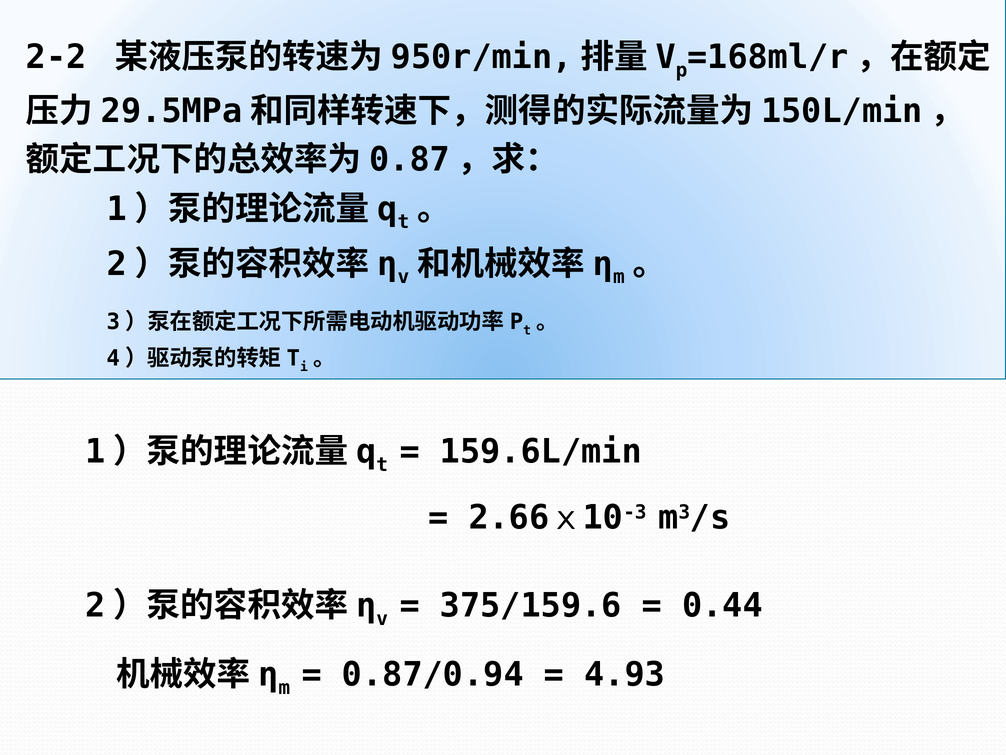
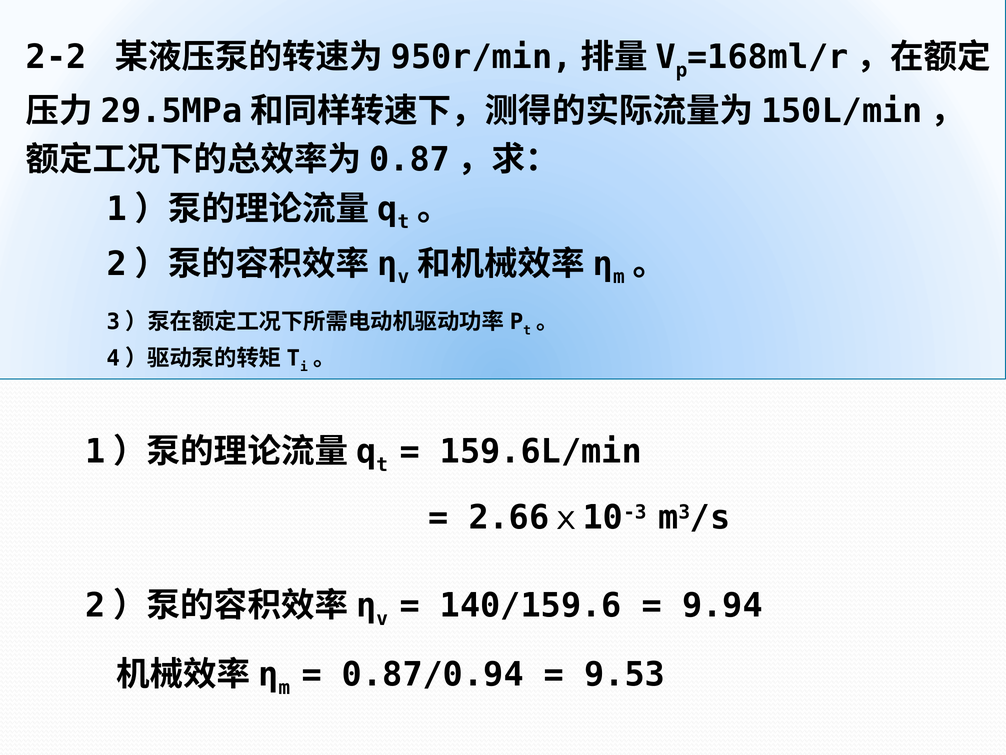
375/159.6: 375/159.6 -> 140/159.6 (531, 606)
0.44: 0.44 -> 9.94 (722, 606)
4.93: 4.93 -> 9.53 (625, 674)
